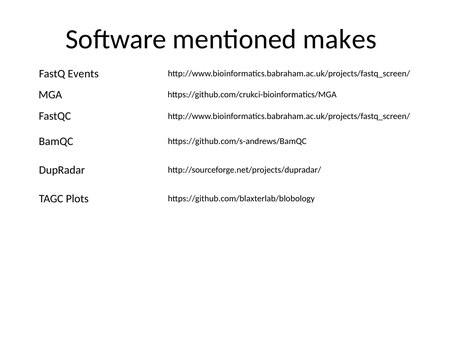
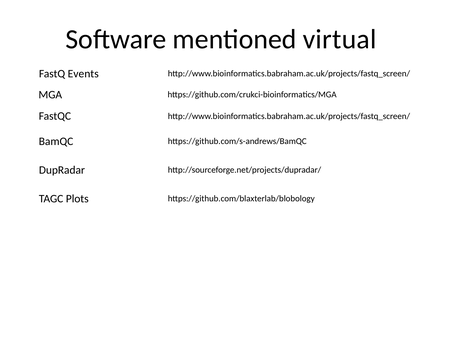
makes: makes -> virtual (340, 39)
